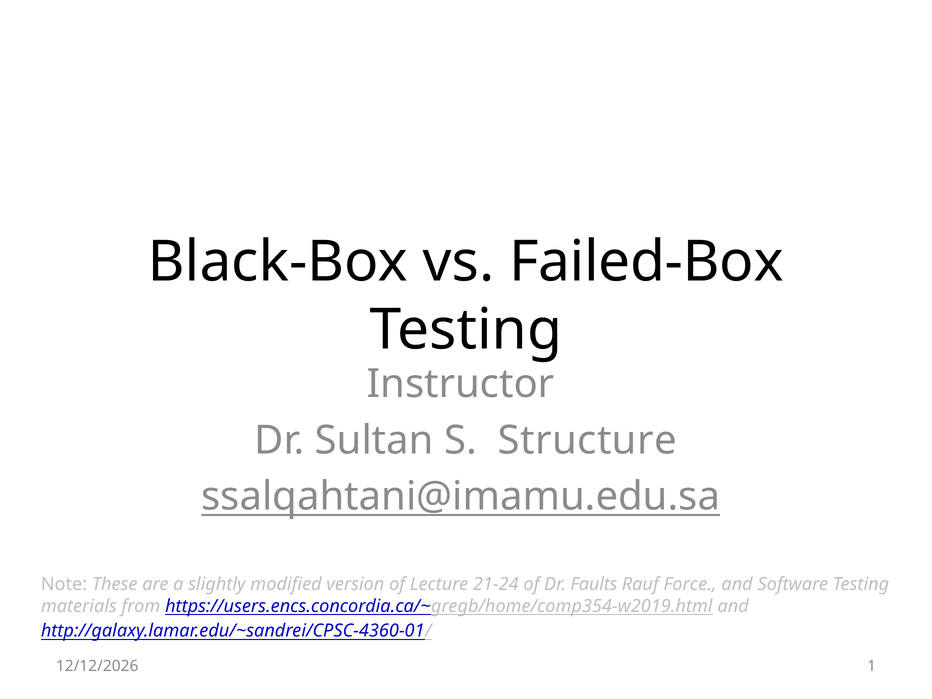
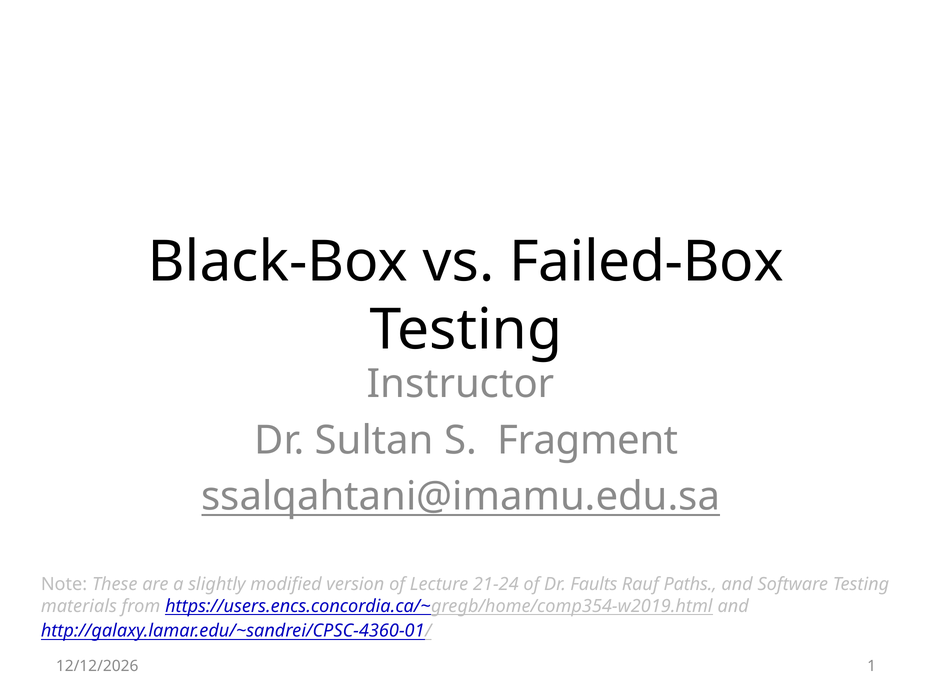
Structure: Structure -> Fragment (588, 440)
Force: Force -> Paths (690, 585)
